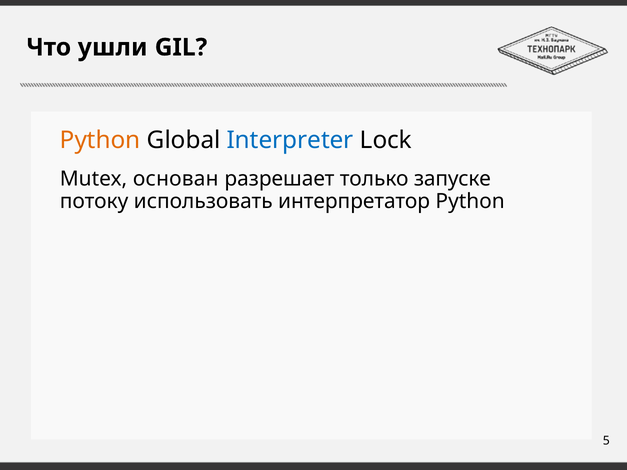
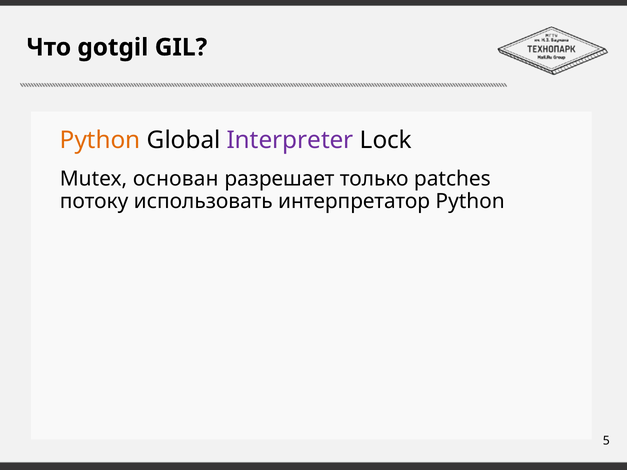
ушли: ушли -> gotgil (113, 47)
Interpreter colour: blue -> purple (290, 140)
запуске: запуске -> patches (452, 179)
